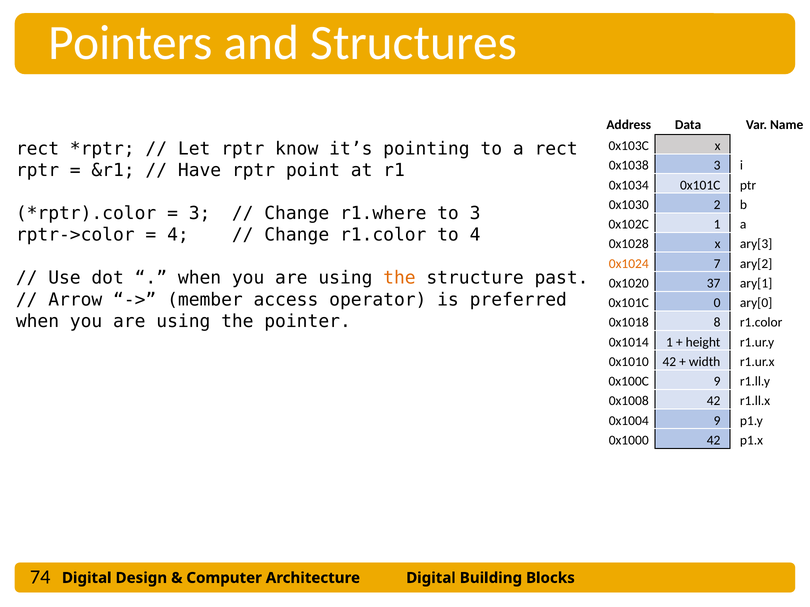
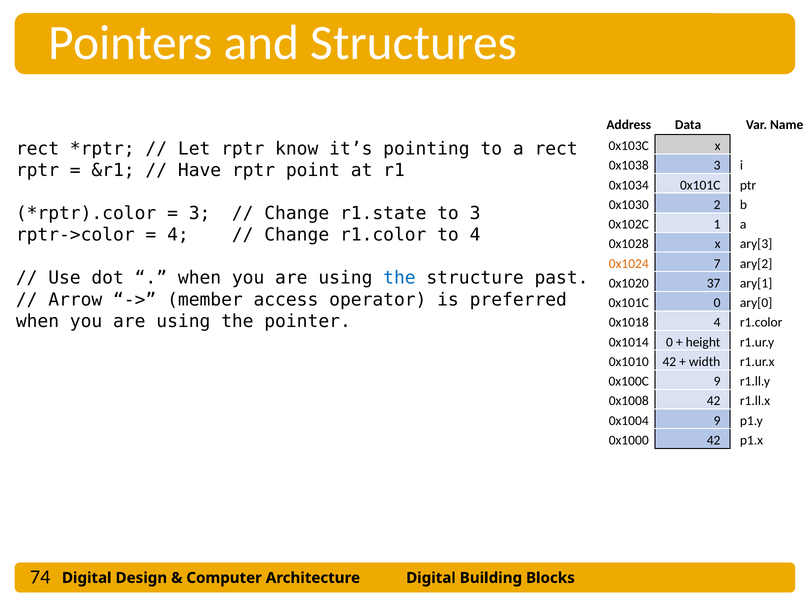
r1.where: r1.where -> r1.state (383, 213)
the colour: orange -> blue (399, 278)
0x1018 8: 8 -> 4 (717, 323)
0x1014 1: 1 -> 0 (669, 342)
